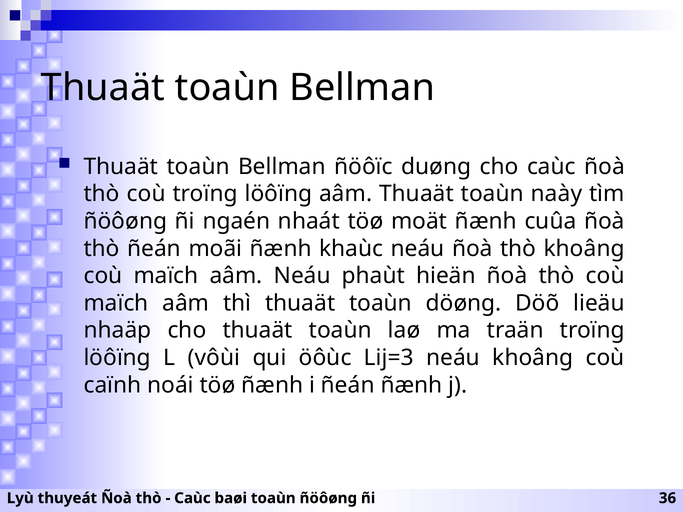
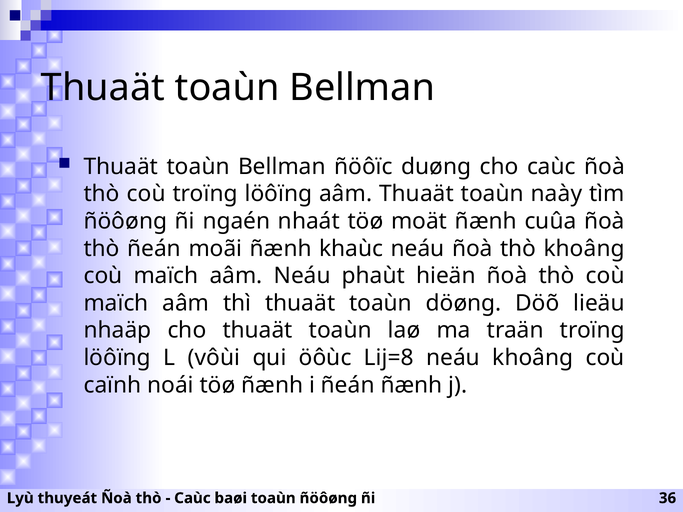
Lij=3: Lij=3 -> Lij=8 (389, 358)
